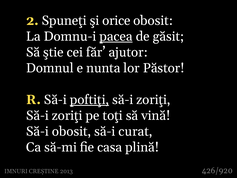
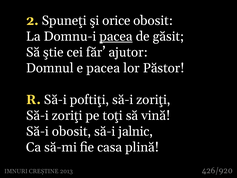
e nunta: nunta -> pacea (103, 68)
poftiţi underline: present -> none (89, 100)
curat: curat -> jalnic (136, 131)
